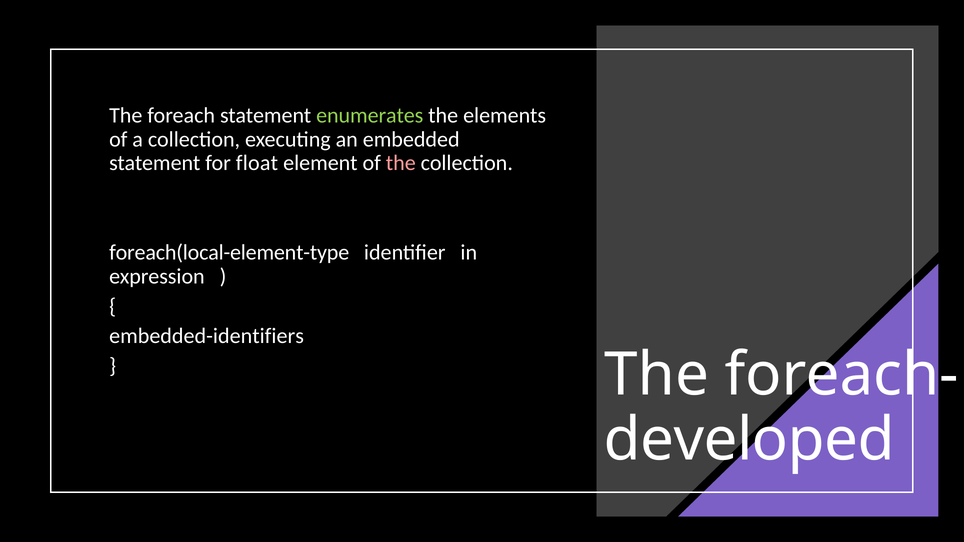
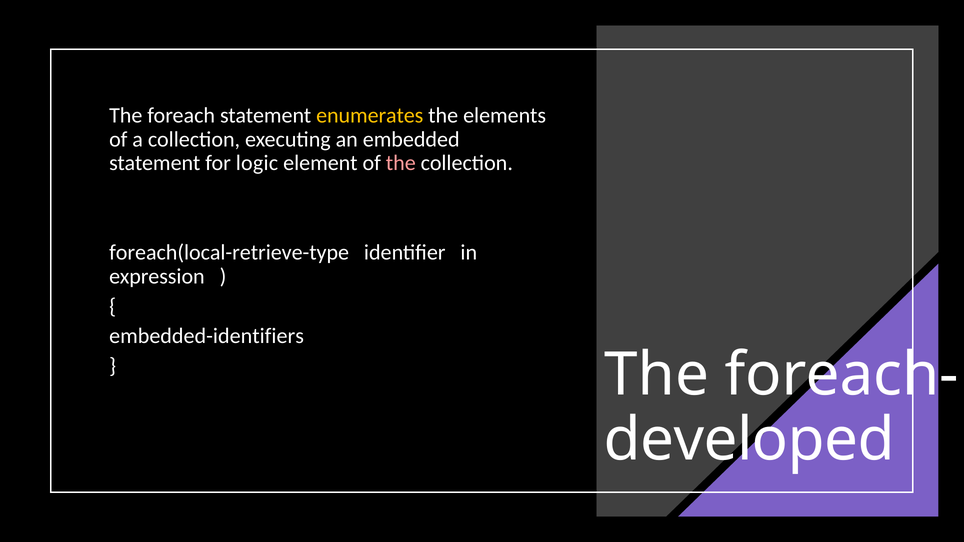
enumerates colour: light green -> yellow (370, 116)
float: float -> logic (257, 163)
foreach(local-element-type: foreach(local-element-type -> foreach(local-retrieve-type (229, 253)
